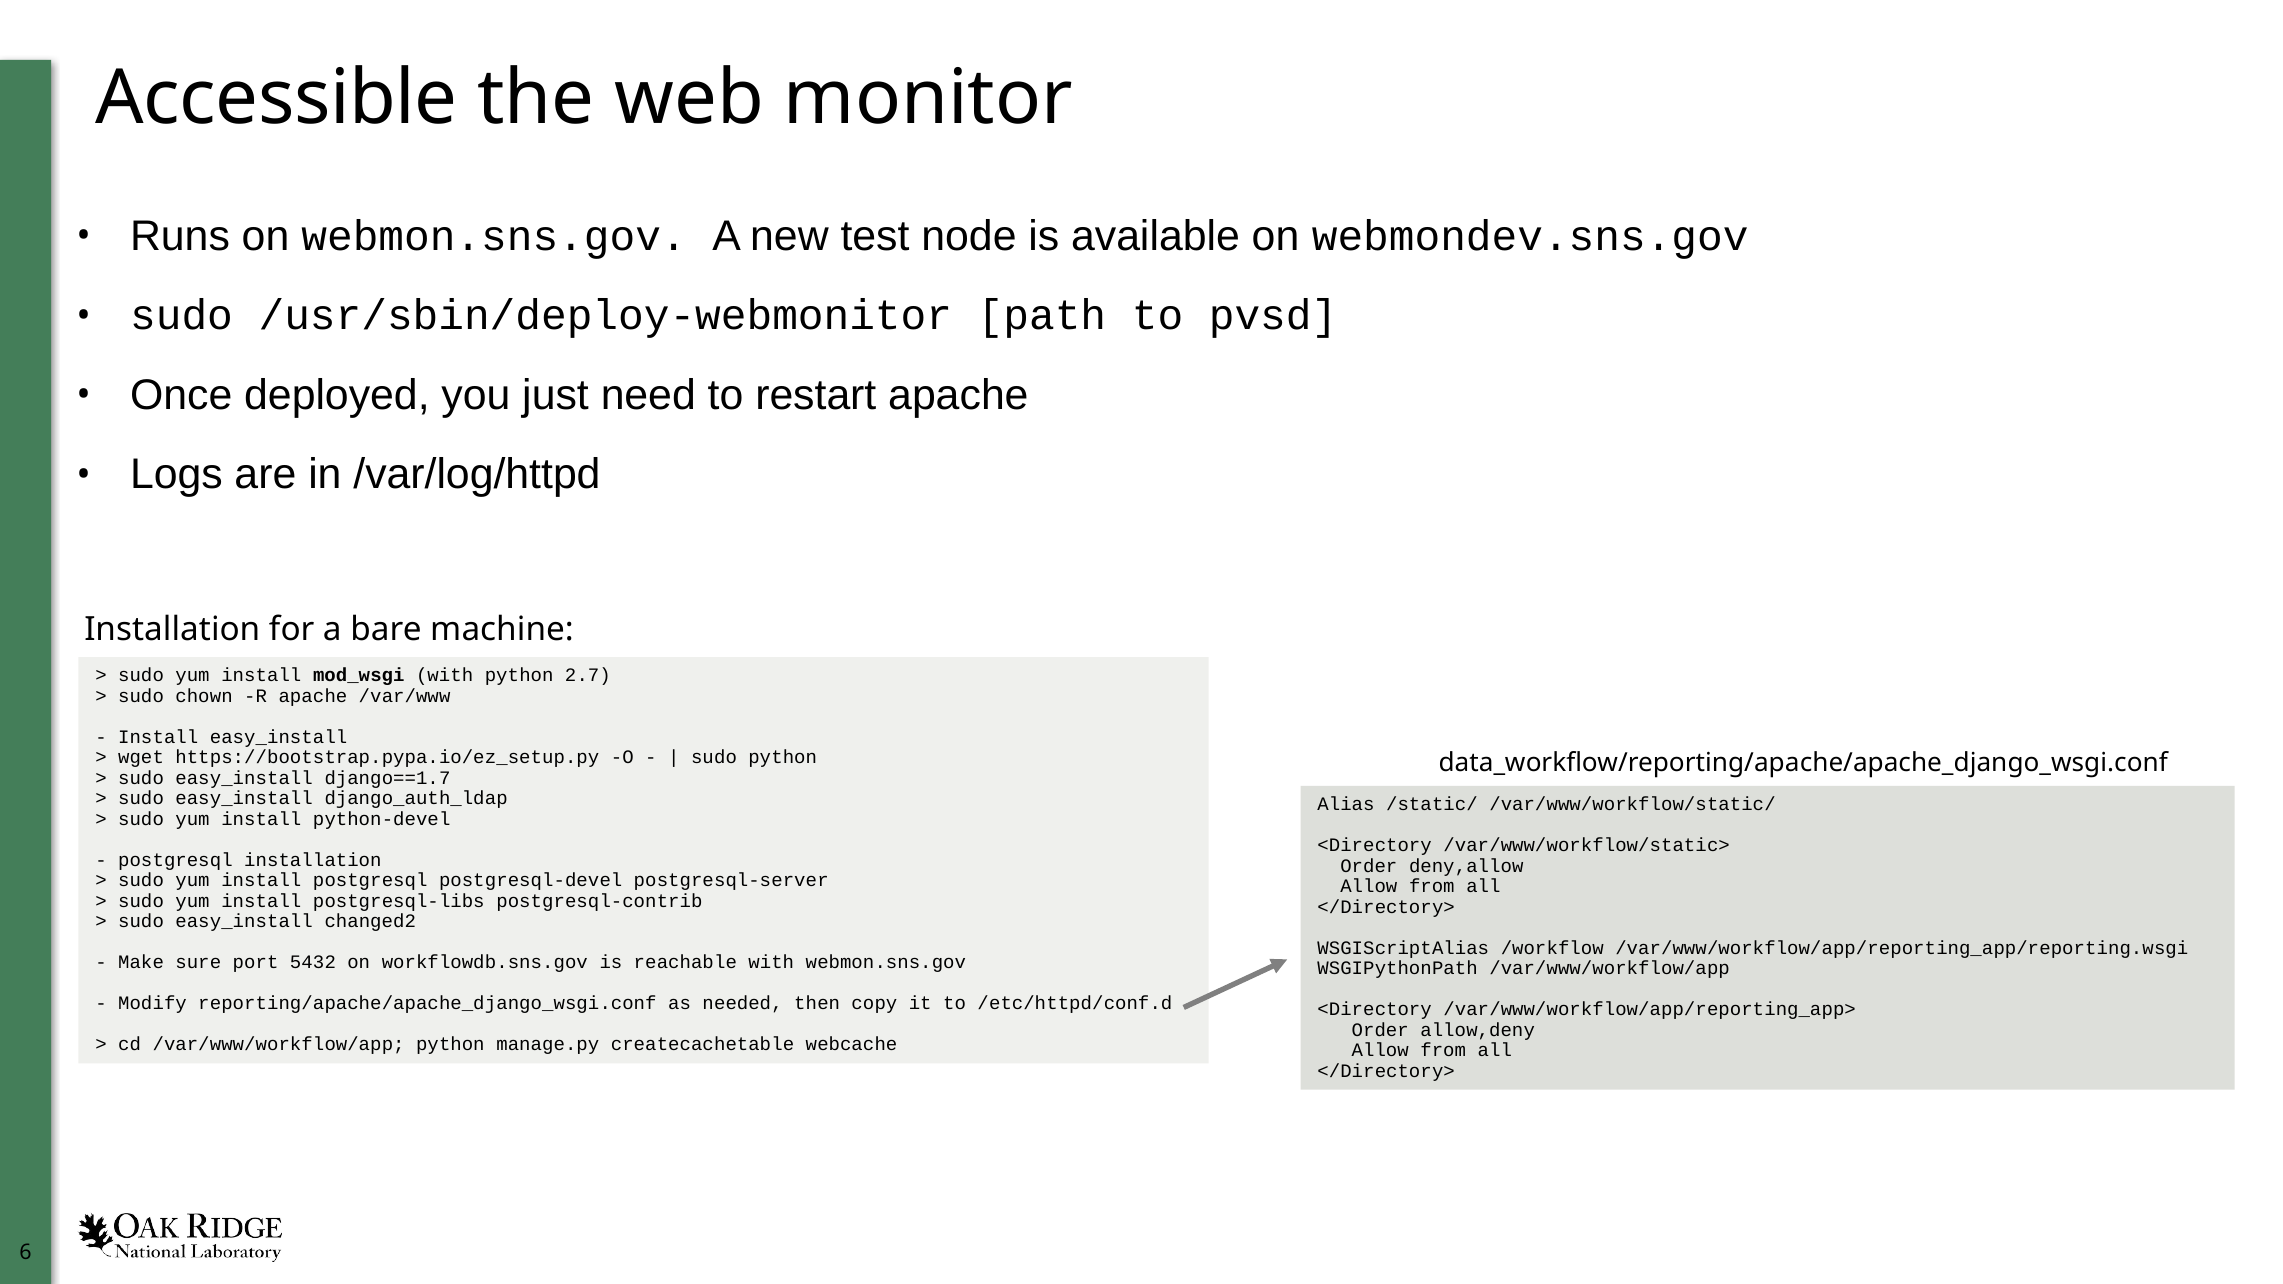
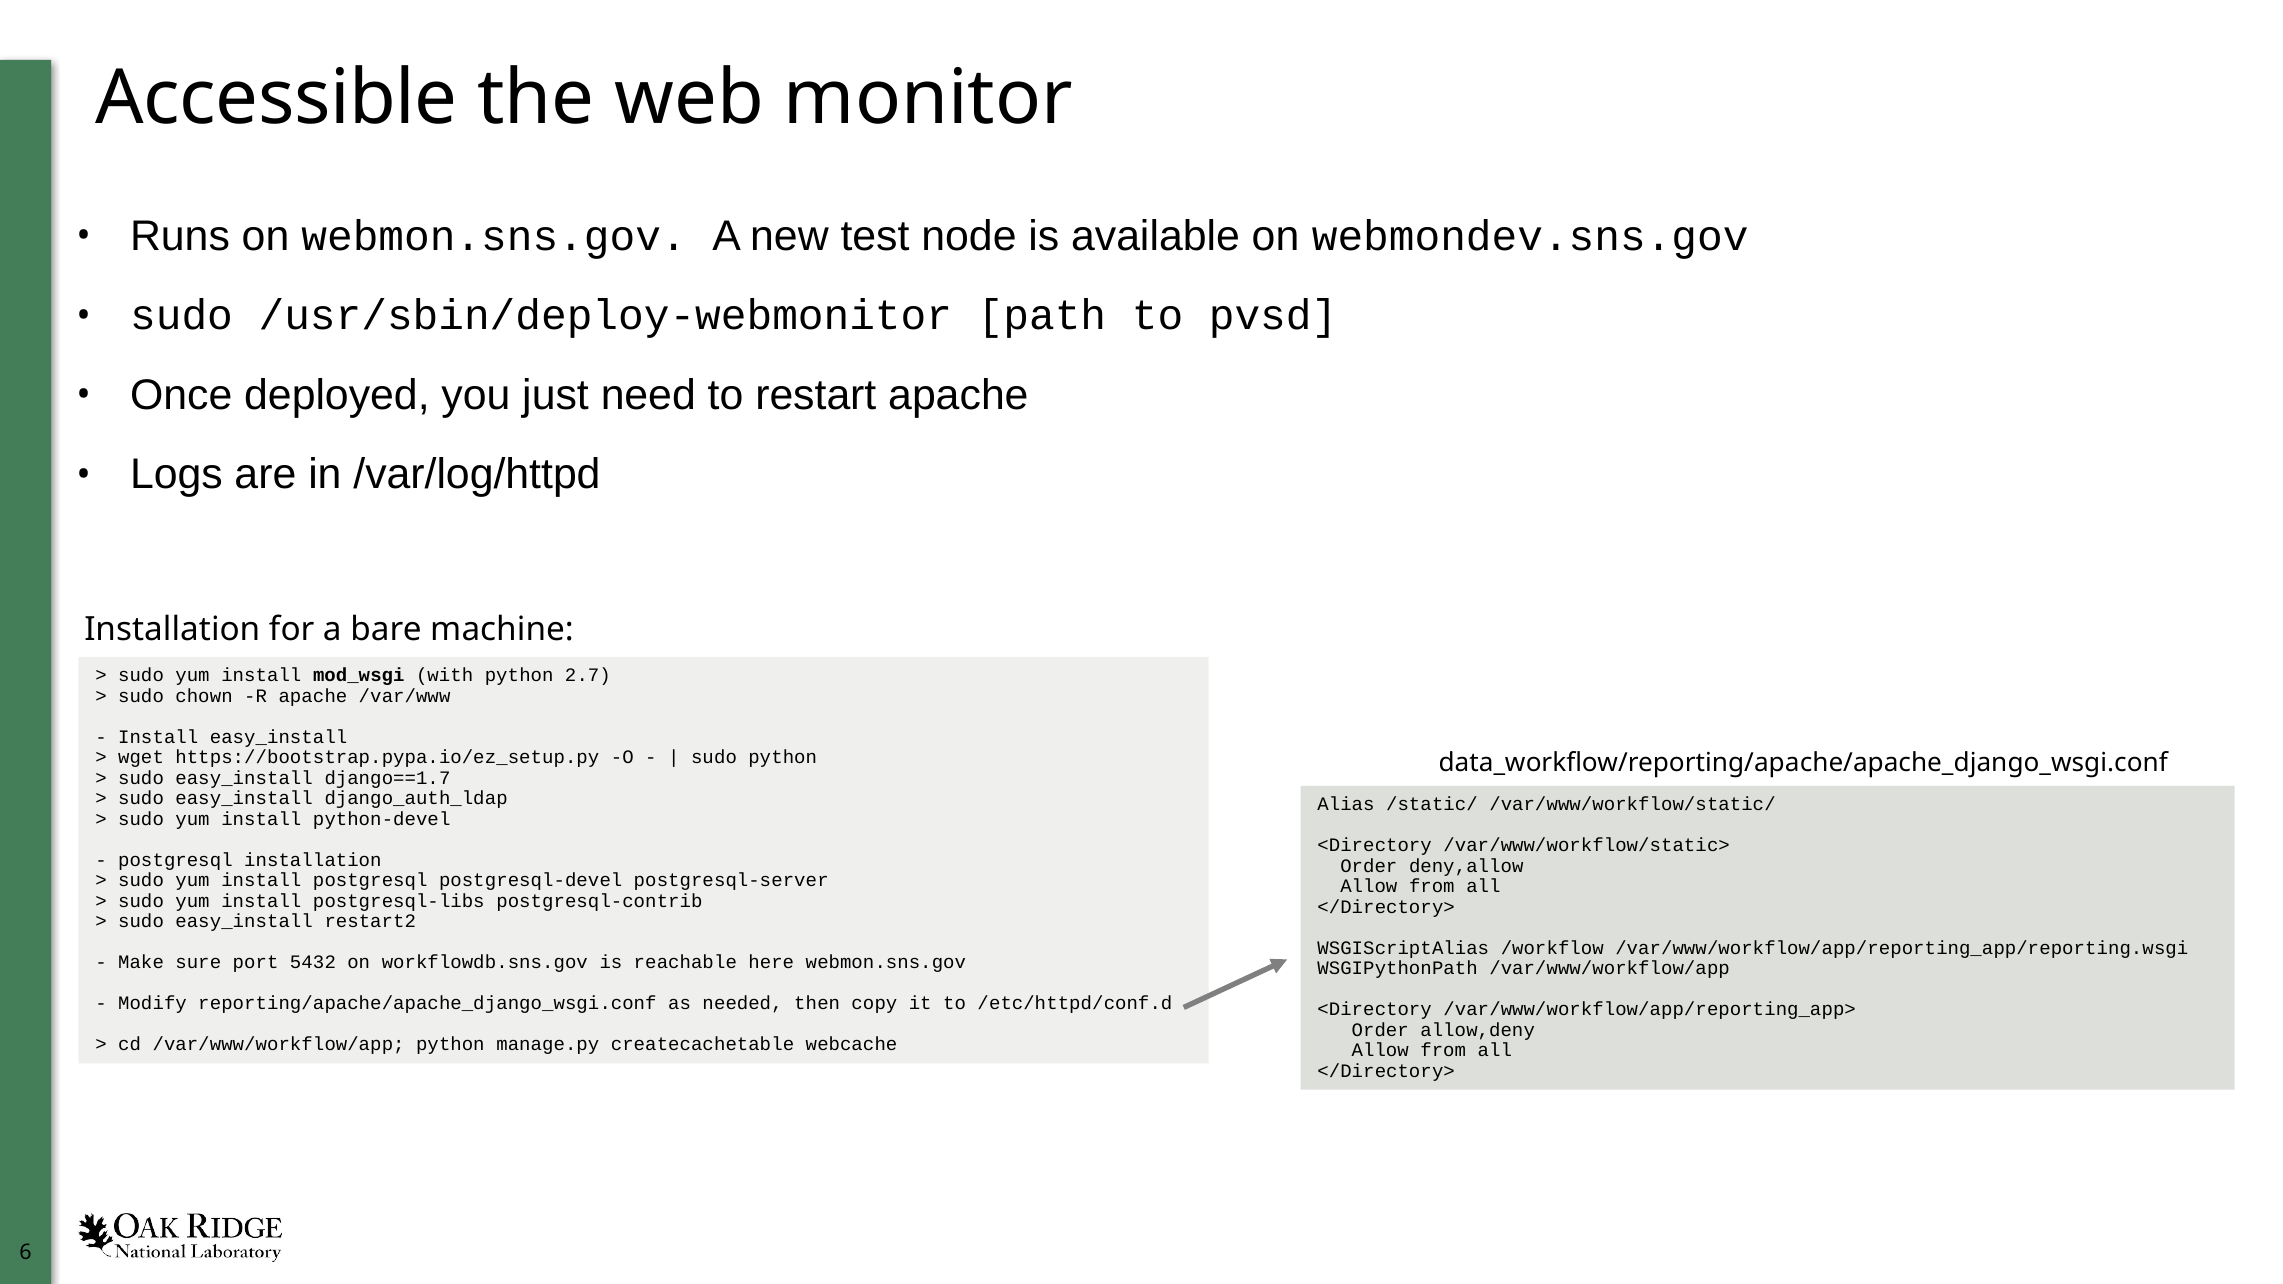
changed2: changed2 -> restart2 (370, 922)
reachable with: with -> here (771, 963)
